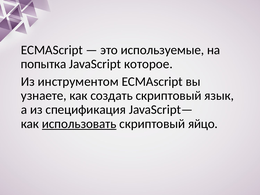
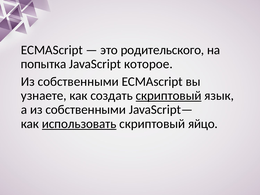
используемые: используемые -> родительского (162, 50)
инструментом: инструментом -> собственными (78, 82)
скриптовый underline: none -> present (169, 96)
а из спецификация: спецификация -> собственными (86, 110)
